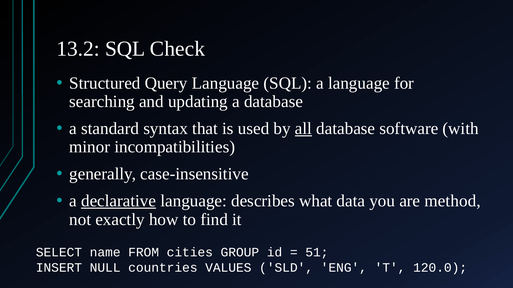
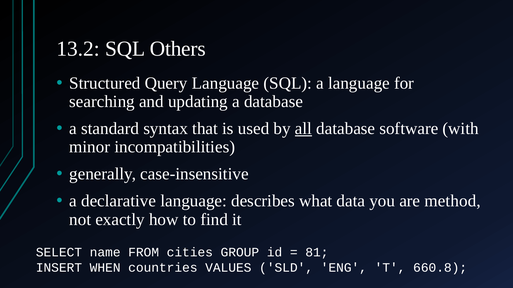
Check: Check -> Others (178, 49)
declarative underline: present -> none (119, 201)
51: 51 -> 81 (317, 253)
NULL: NULL -> WHEN (105, 268)
120.0: 120.0 -> 660.8 (440, 268)
